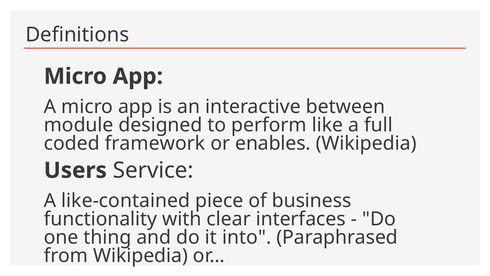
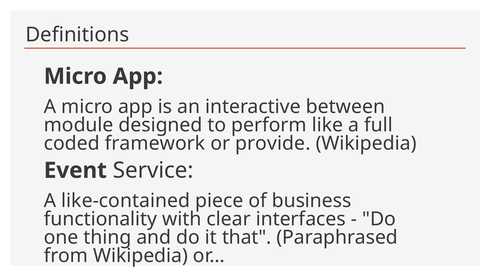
enables: enables -> provide (273, 143)
Users: Users -> Event (75, 170)
into: into -> that (247, 237)
